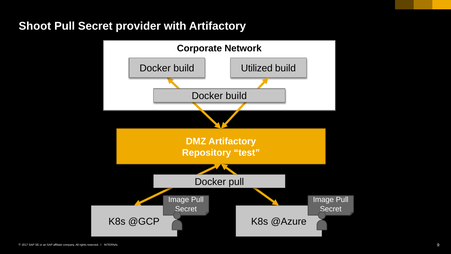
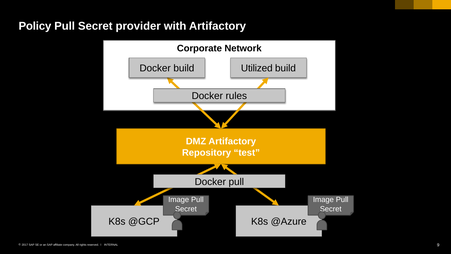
Shoot: Shoot -> Policy (35, 26)
build: build -> rules (236, 96)
